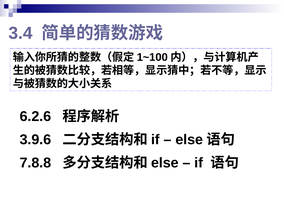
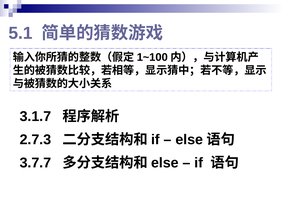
3.4: 3.4 -> 5.1 (20, 33)
6.2.6: 6.2.6 -> 3.1.7 (35, 116)
3.9.6: 3.9.6 -> 2.7.3 (35, 140)
7.8.8: 7.8.8 -> 3.7.7 (35, 163)
